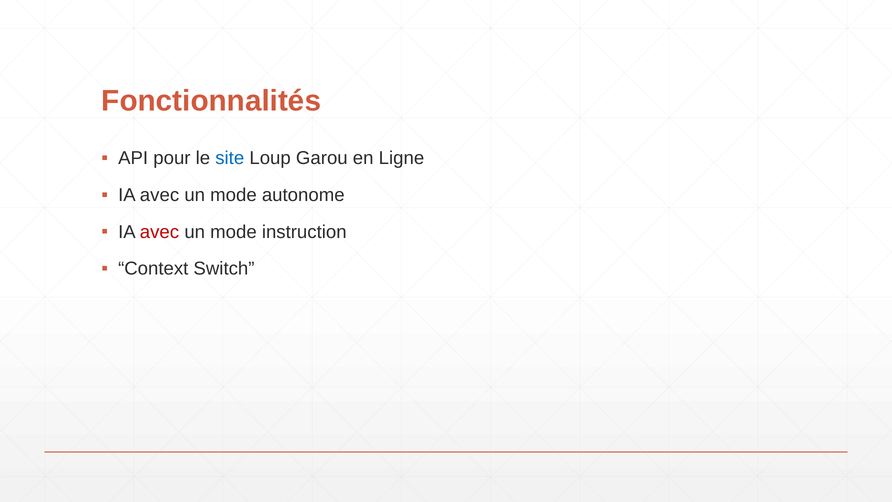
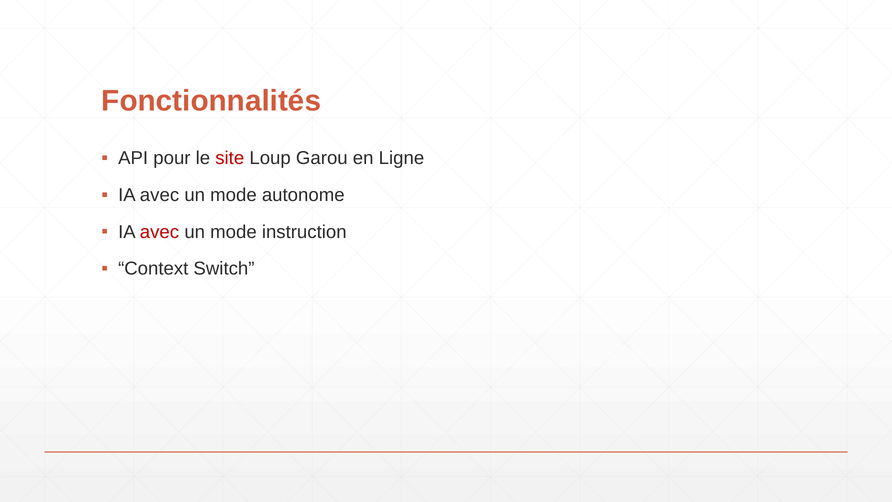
site colour: blue -> red (230, 158)
